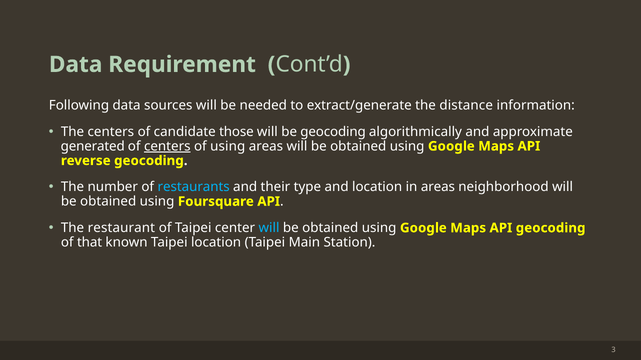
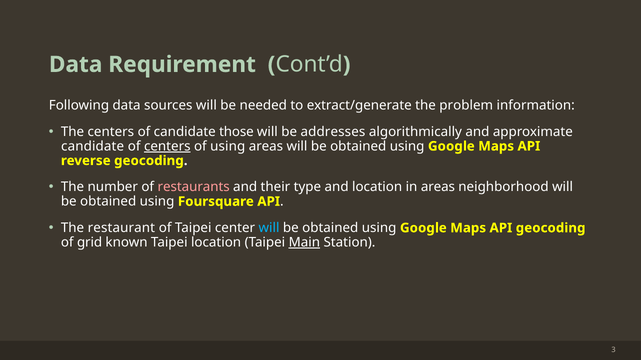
distance: distance -> problem (466, 106)
be geocoding: geocoding -> addresses (333, 132)
generated: generated -> candidate (93, 146)
restaurants colour: light blue -> pink (194, 187)
that: that -> grid (90, 243)
Main underline: none -> present (304, 243)
